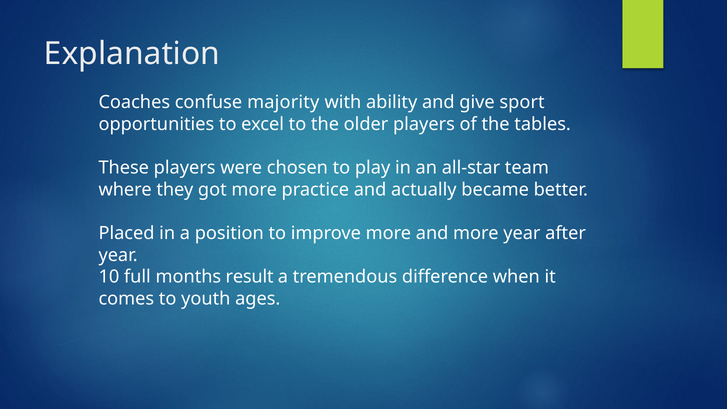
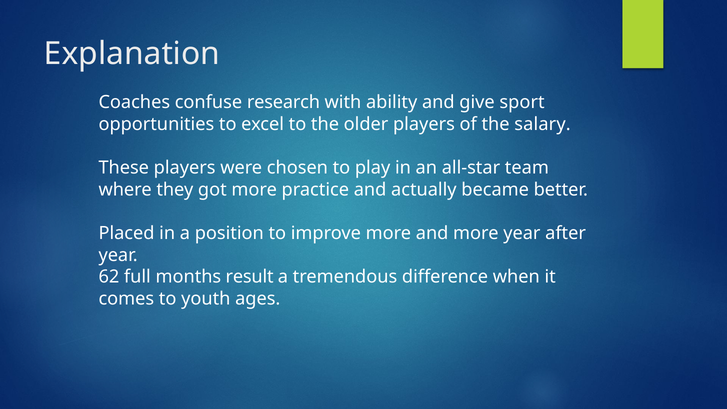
majority: majority -> research (283, 102)
tables: tables -> salary (543, 124)
10: 10 -> 62 (109, 277)
